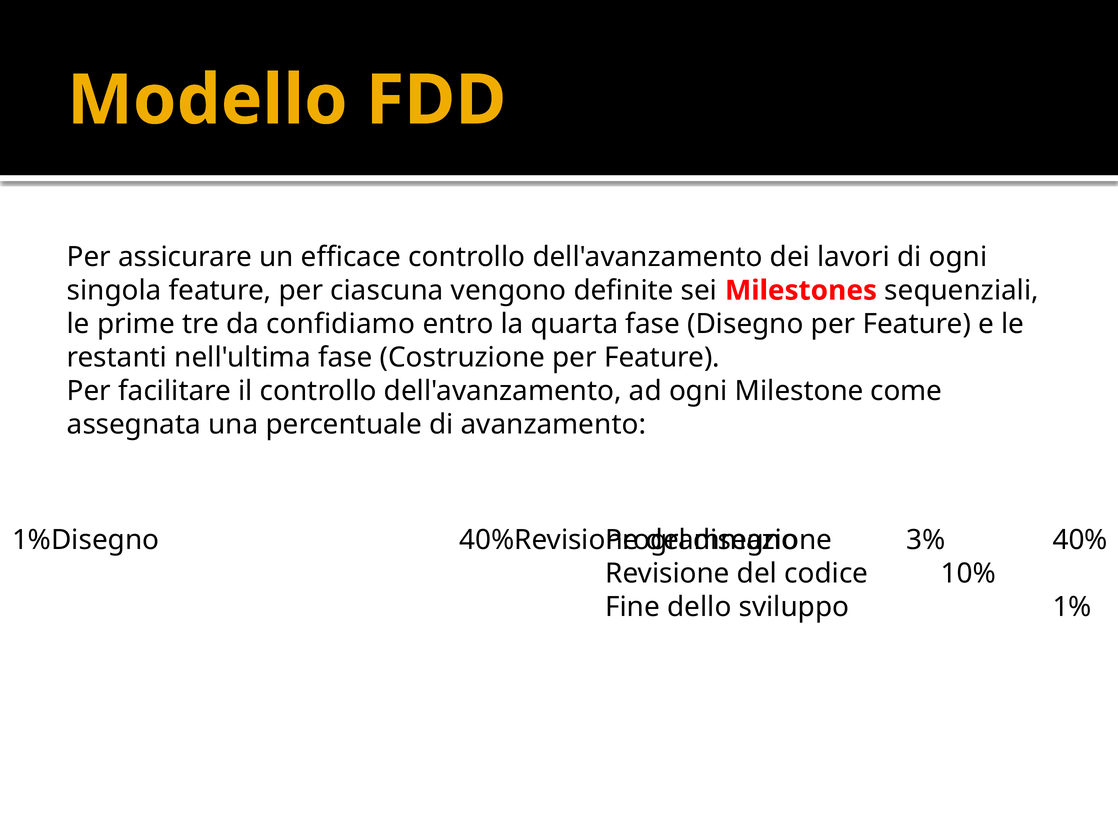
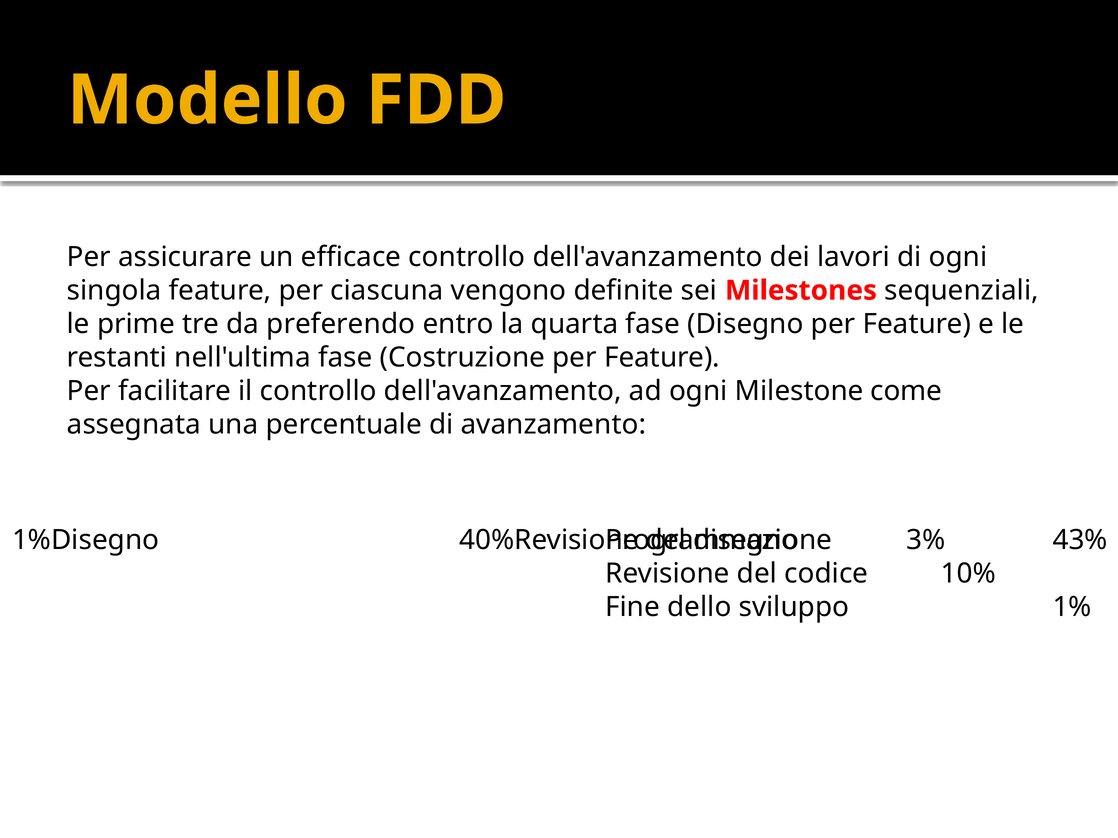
confidiamo: confidiamo -> preferendo (341, 324)
40%: 40% -> 43% (1080, 541)
